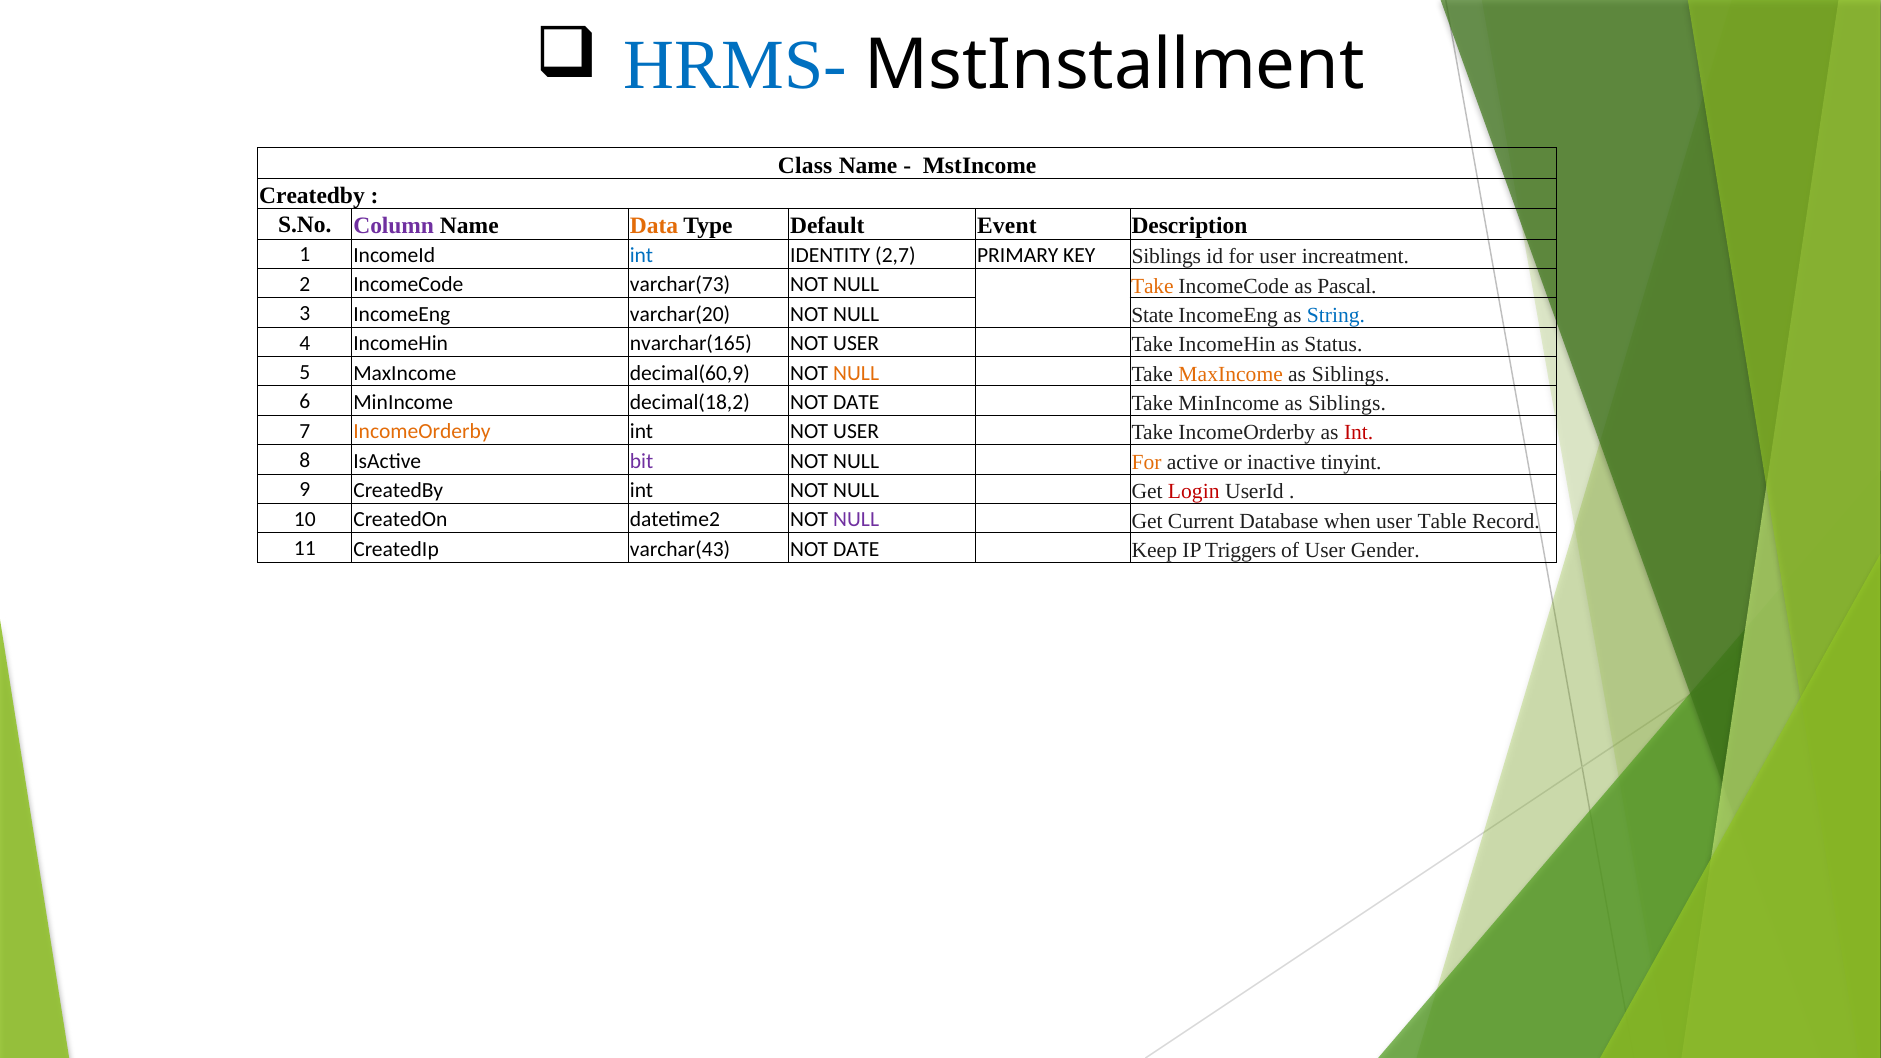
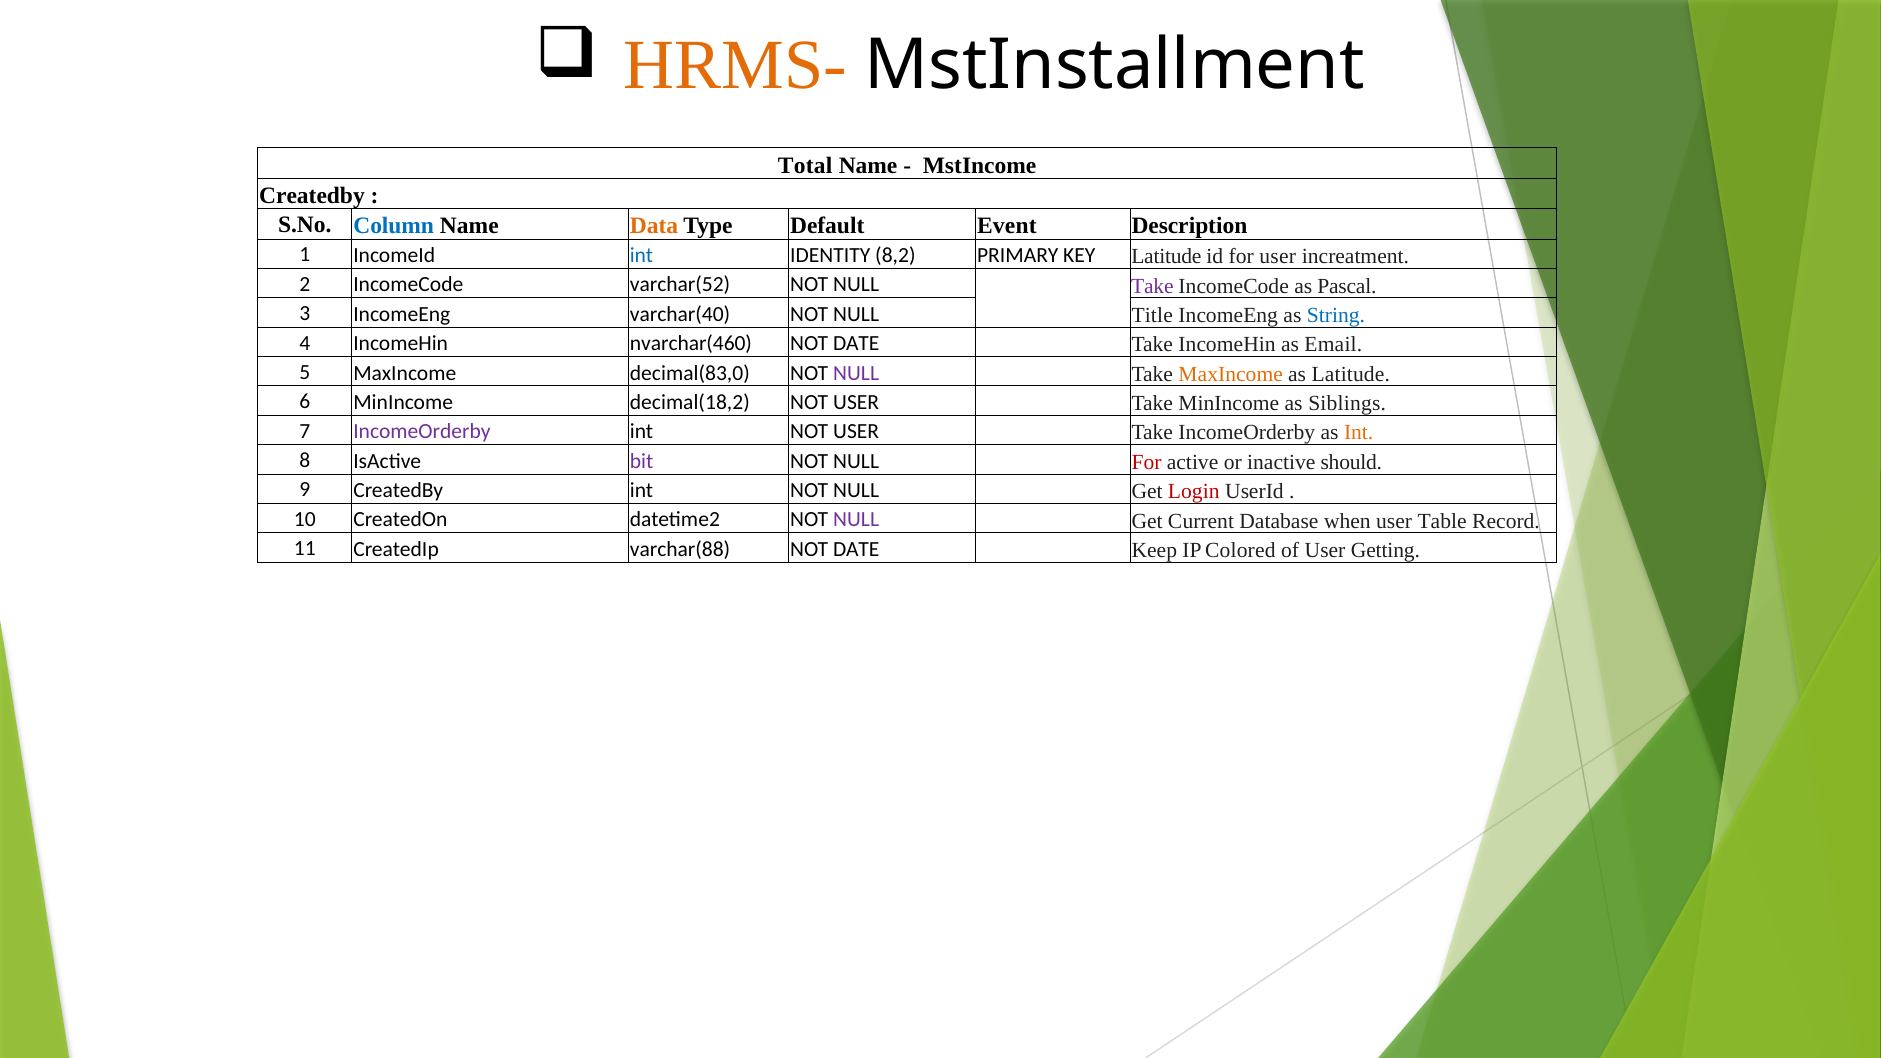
HRMS- colour: blue -> orange (735, 66)
Class: Class -> Total (805, 166)
Column colour: purple -> blue (394, 226)
2,7: 2,7 -> 8,2 (895, 255)
KEY Siblings: Siblings -> Latitude (1166, 257)
varchar(73: varchar(73 -> varchar(52 (680, 285)
Take colour: orange -> purple (1152, 286)
varchar(20: varchar(20 -> varchar(40 (680, 314)
State: State -> Title (1152, 315)
nvarchar(165: nvarchar(165 -> nvarchar(460 (691, 344)
USER: USER -> DATE (856, 344)
Status: Status -> Email (1333, 345)
decimal(60,9: decimal(60,9 -> decimal(83,0 (690, 373)
NULL colour: orange -> purple (856, 373)
Siblings: Siblings -> Latitude (1351, 374)
decimal(18,2 NOT DATE: DATE -> USER (856, 402)
IncomeOrderby colour: orange -> purple (422, 432)
Int colour: red -> orange (1359, 433)
For colour: orange -> red (1147, 462)
tinyint: tinyint -> should (1351, 462)
varchar(43: varchar(43 -> varchar(88 (680, 549)
Triggers: Triggers -> Colored (1240, 550)
Gender: Gender -> Getting (1385, 550)
